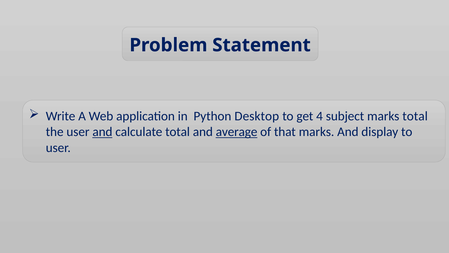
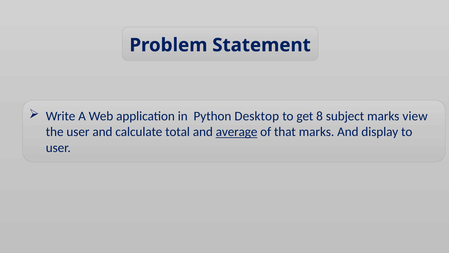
4: 4 -> 8 (320, 116)
marks total: total -> view (415, 116)
and underline: present -> none (102, 132)
